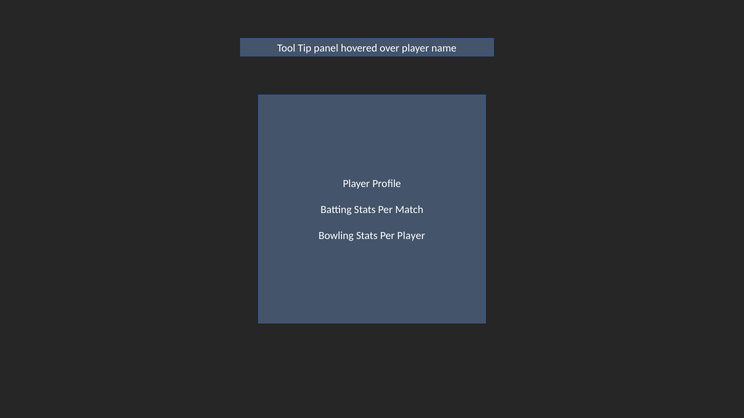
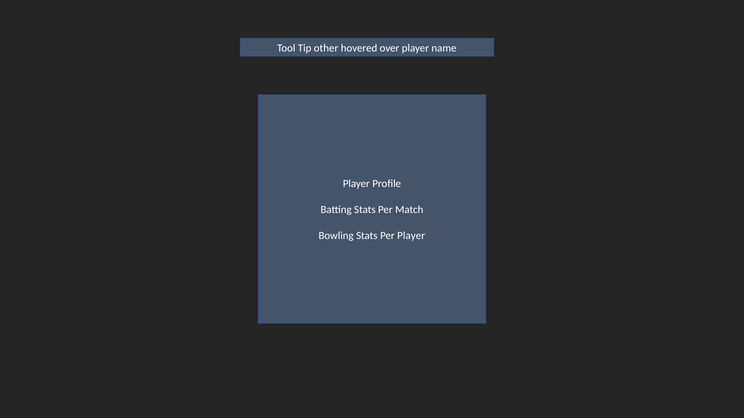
panel: panel -> other (326, 48)
